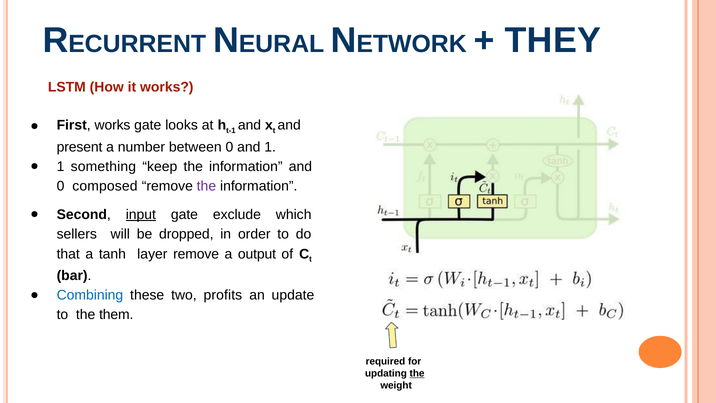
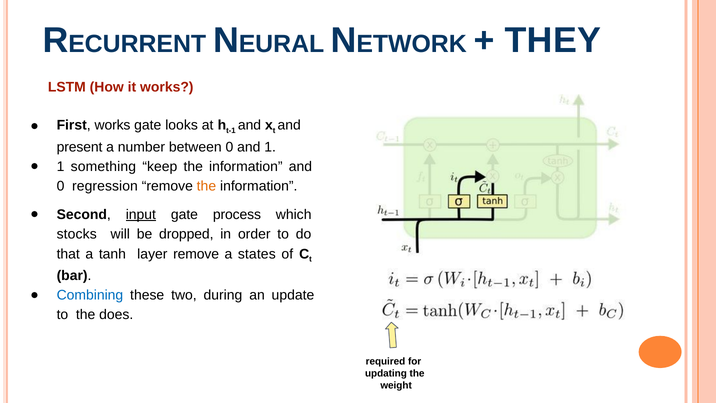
composed: composed -> regression (105, 186)
the colour: purple -> orange (206, 186)
exclude: exclude -> process (237, 214)
sellers: sellers -> stocks (77, 234)
output: output -> states (257, 254)
profits: profits -> during (223, 295)
them: them -> does (116, 315)
the underline: present -> none (417, 373)
